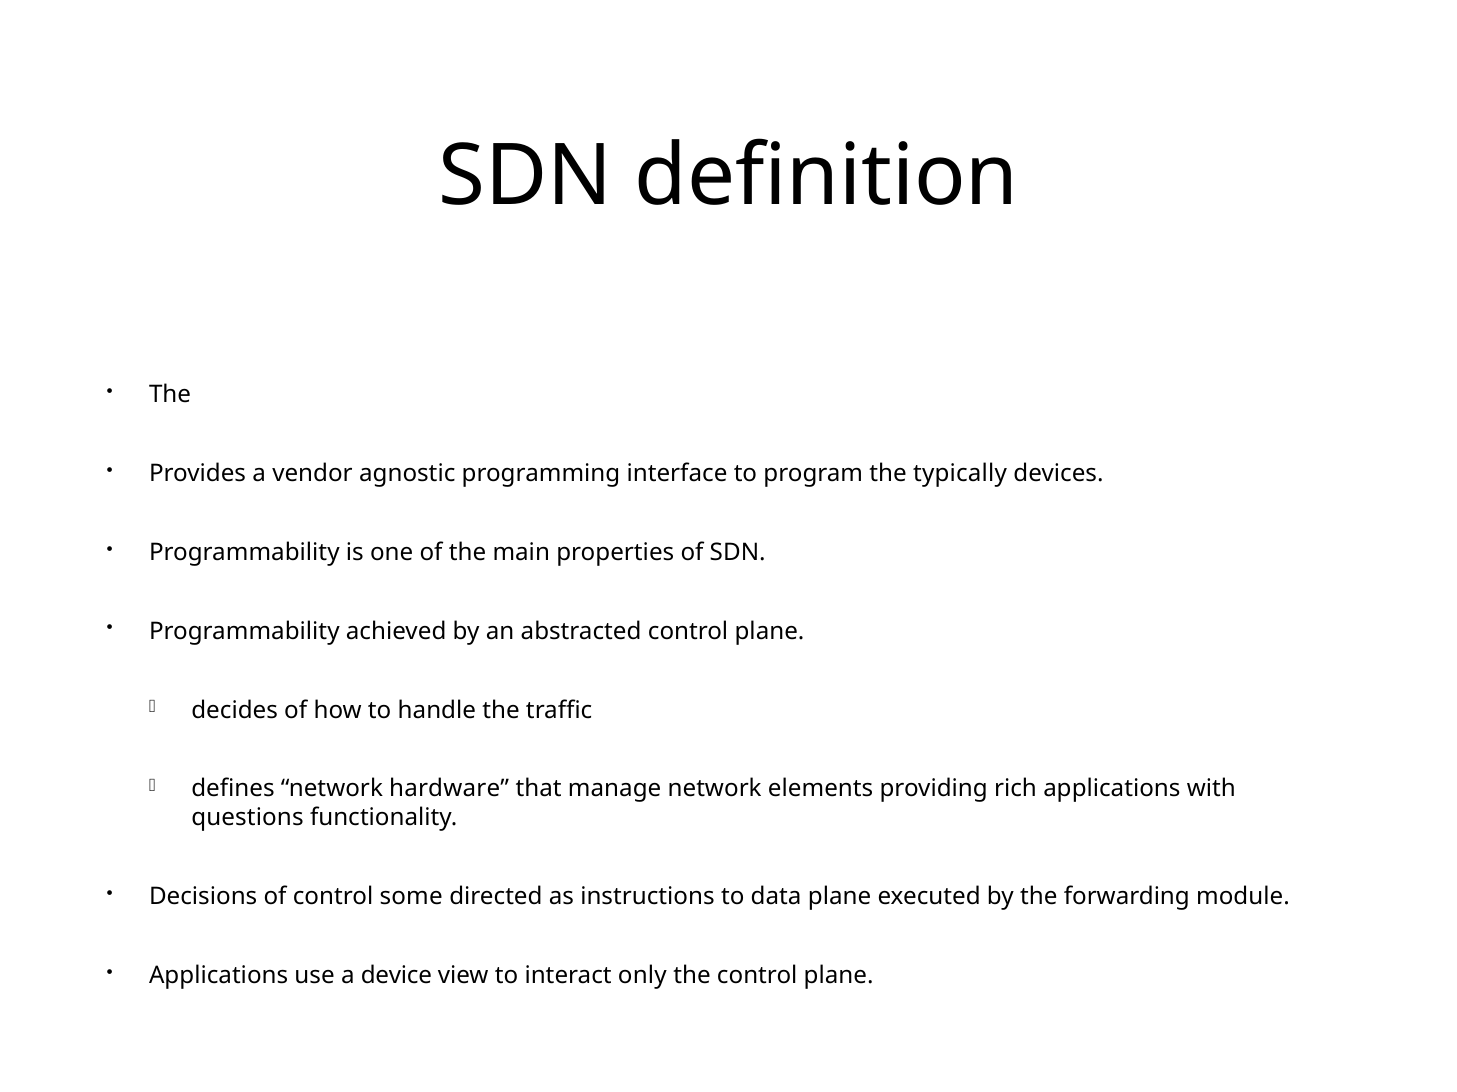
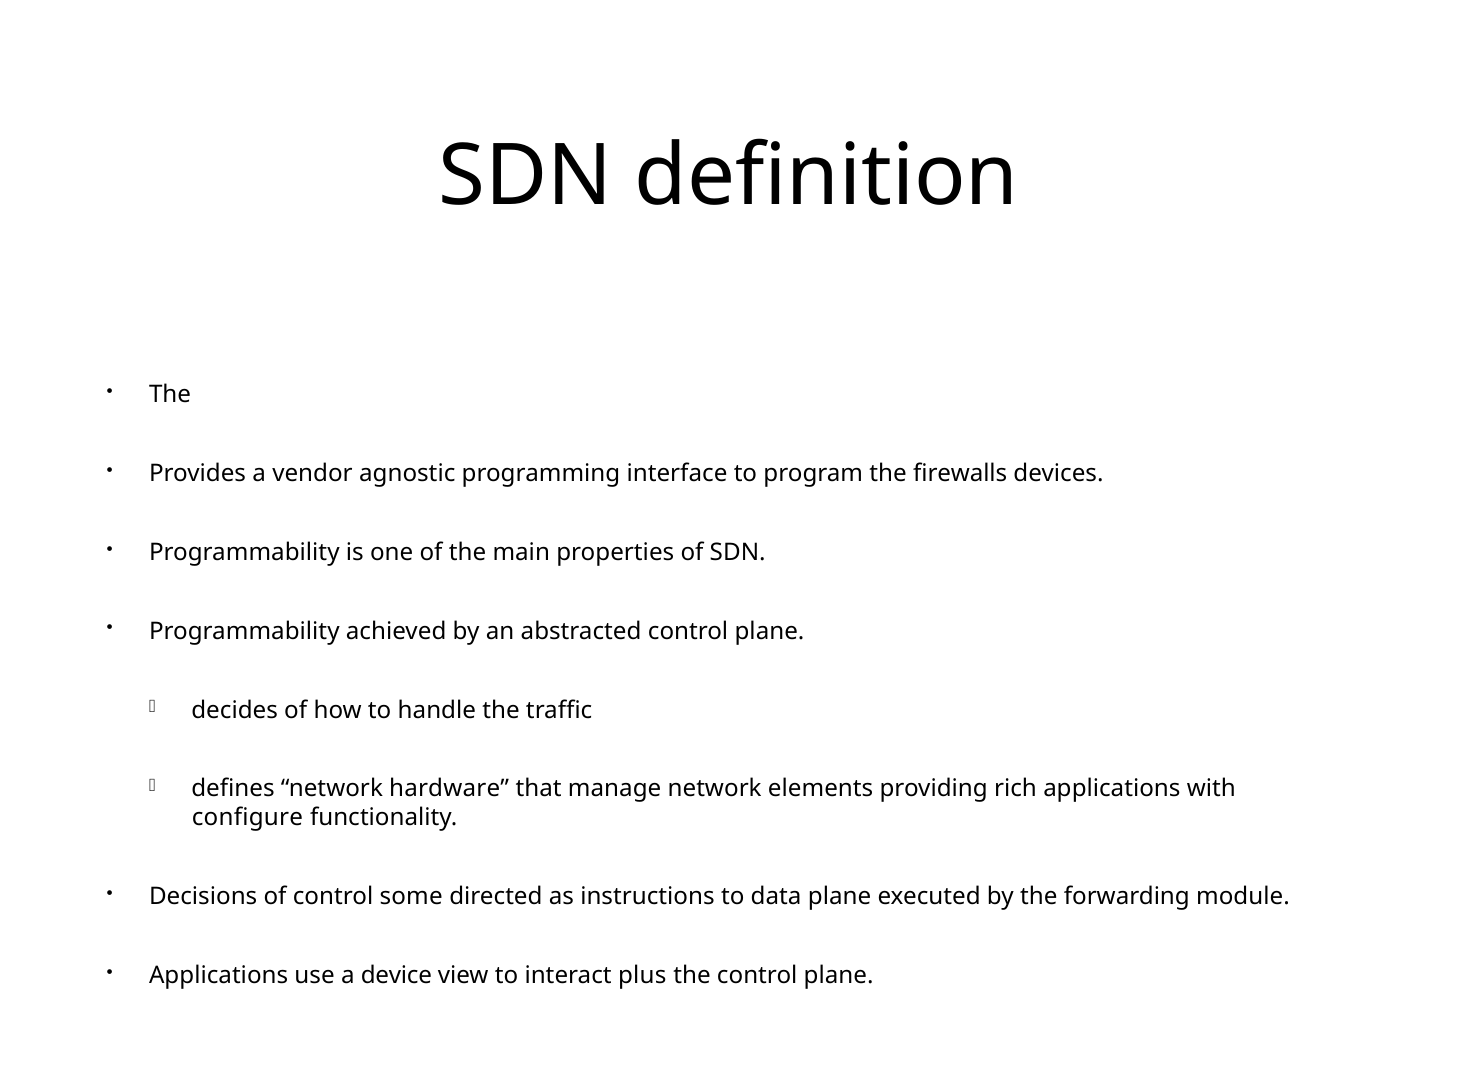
typically: typically -> firewalls (960, 474)
questions: questions -> configure (247, 818)
only: only -> plus (642, 976)
